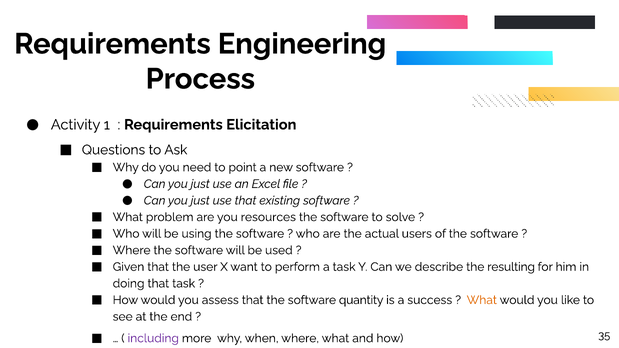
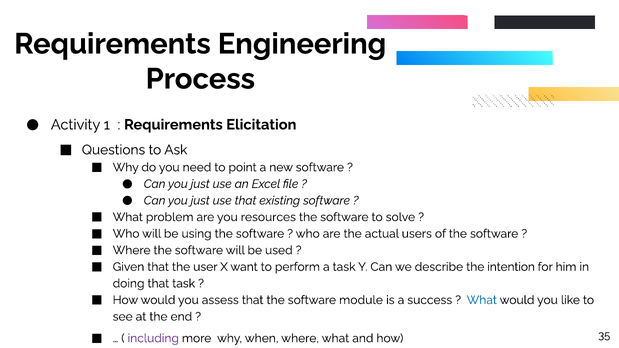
resulting: resulting -> intention (511, 267)
quantity: quantity -> module (361, 300)
What colour: orange -> blue (482, 300)
